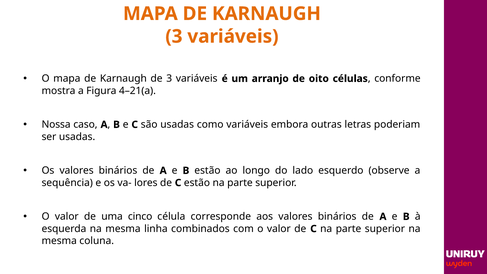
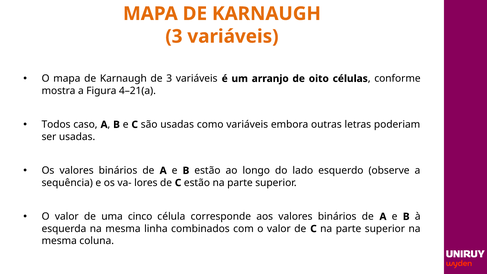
Nossa: Nossa -> Todos (56, 125)
